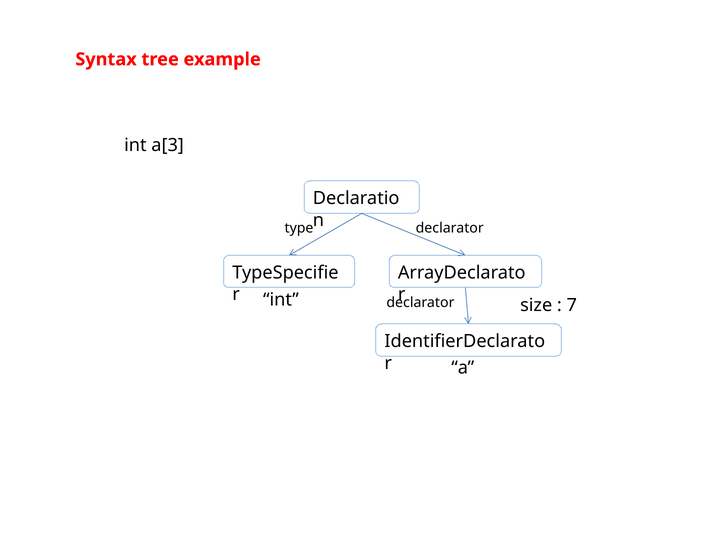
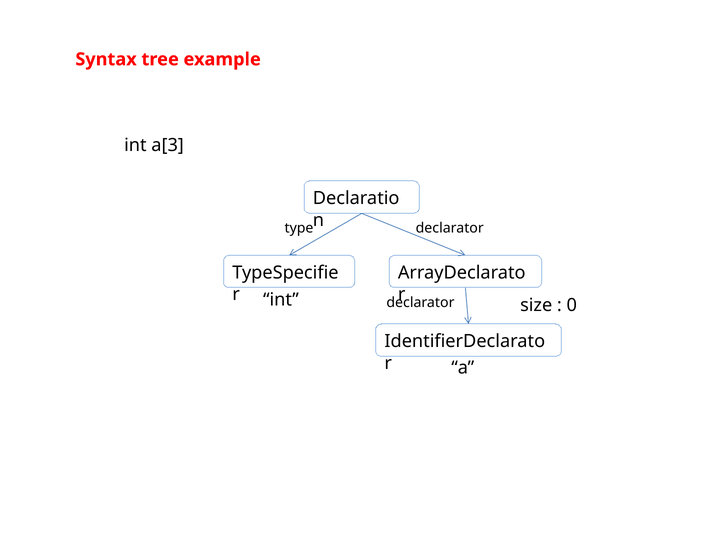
7: 7 -> 0 (572, 306)
